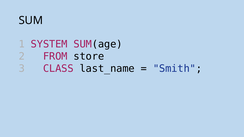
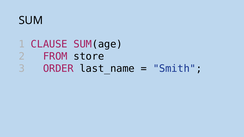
SYSTEM: SYSTEM -> CLAUSE (49, 44)
CLASS: CLASS -> ORDER (58, 69)
